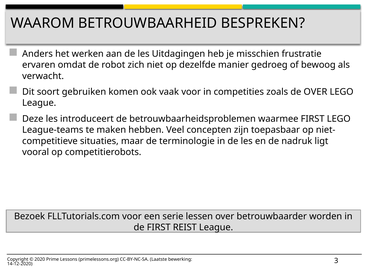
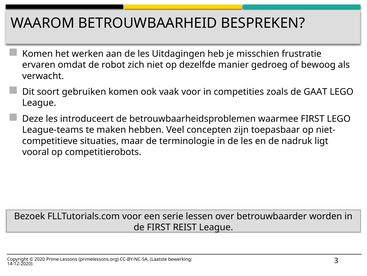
Anders: Anders -> Komen (38, 54)
de OVER: OVER -> GAAT (315, 92)
